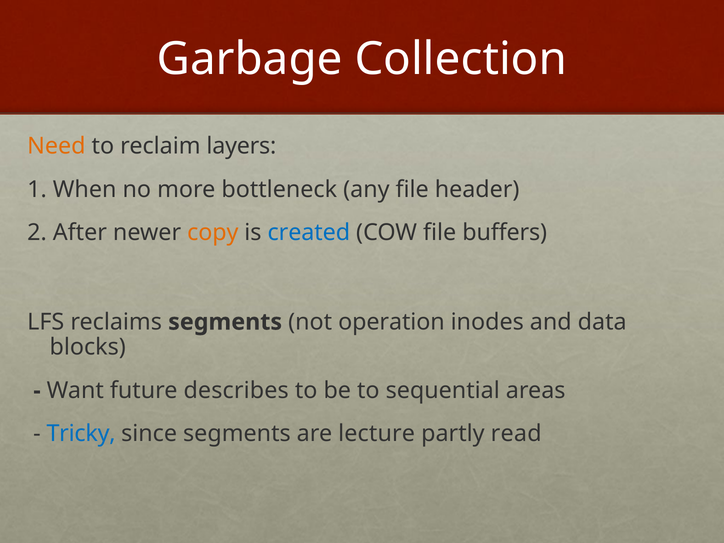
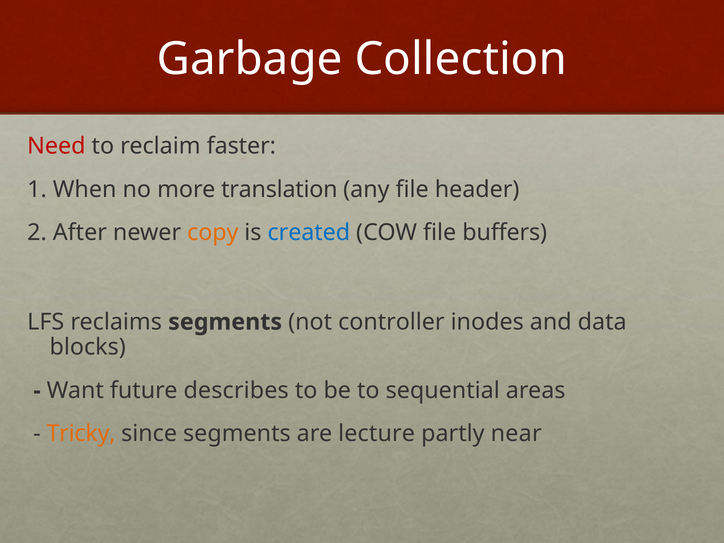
Need colour: orange -> red (56, 146)
layers: layers -> faster (241, 146)
bottleneck: bottleneck -> translation (279, 189)
operation: operation -> controller (391, 322)
Tricky colour: blue -> orange (81, 434)
read: read -> near (516, 434)
